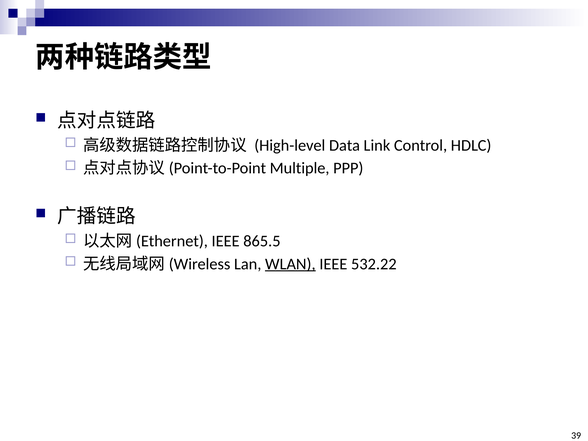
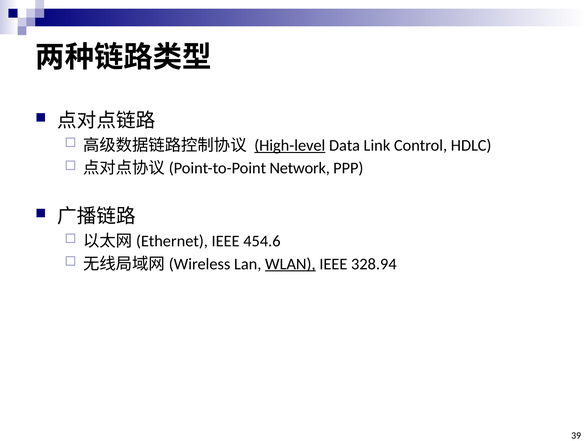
High-level underline: none -> present (290, 145)
Multiple: Multiple -> Network (300, 168)
865.5: 865.5 -> 454.6 (262, 241)
532.22: 532.22 -> 328.94 (374, 264)
